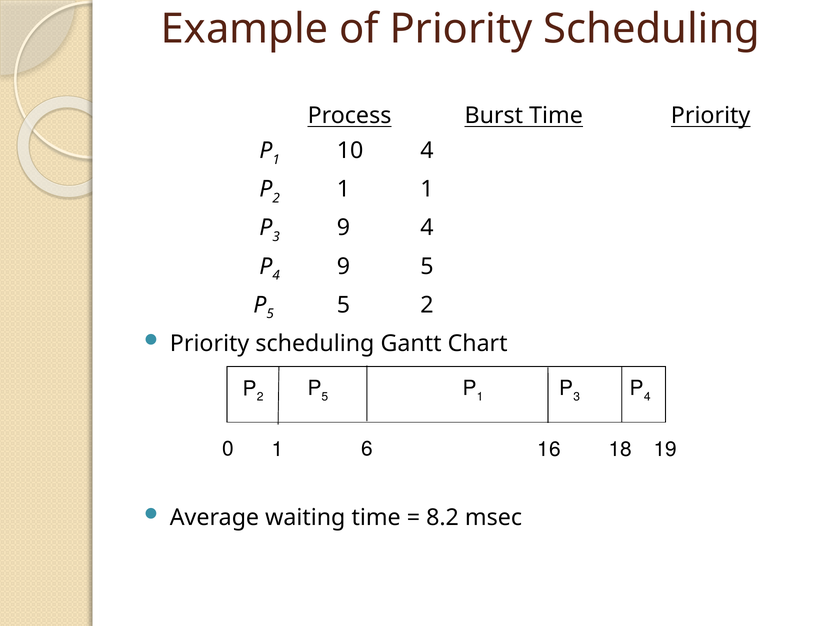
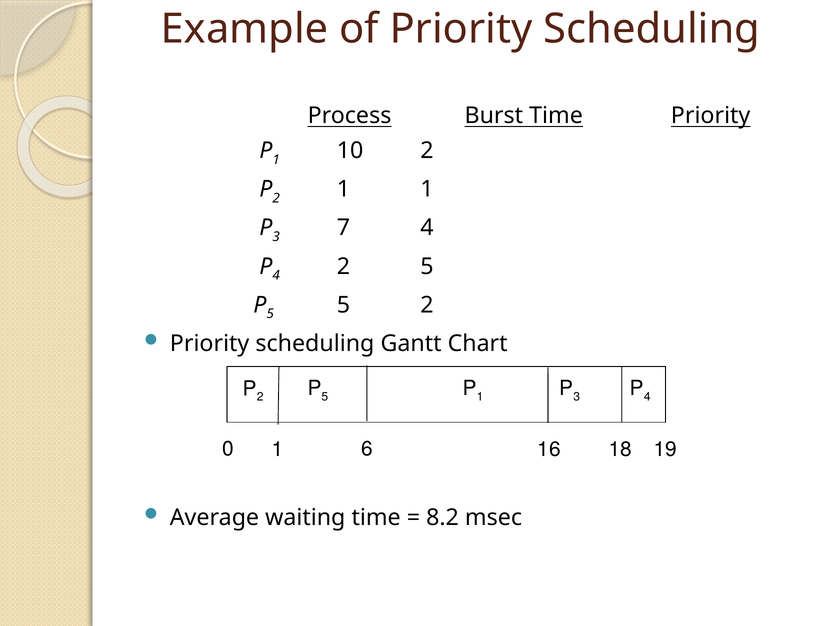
10 4: 4 -> 2 (427, 151)
3 9: 9 -> 7 (343, 228)
4 9: 9 -> 2 (343, 267)
